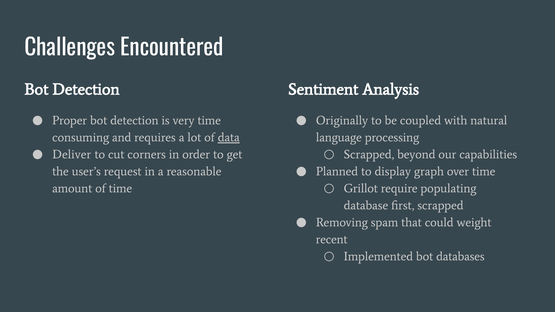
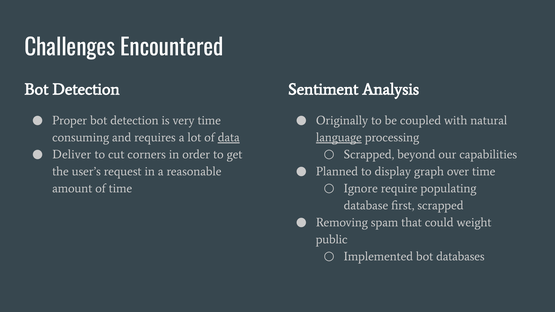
language underline: none -> present (339, 138)
Grillot: Grillot -> Ignore (361, 189)
recent: recent -> public (332, 240)
